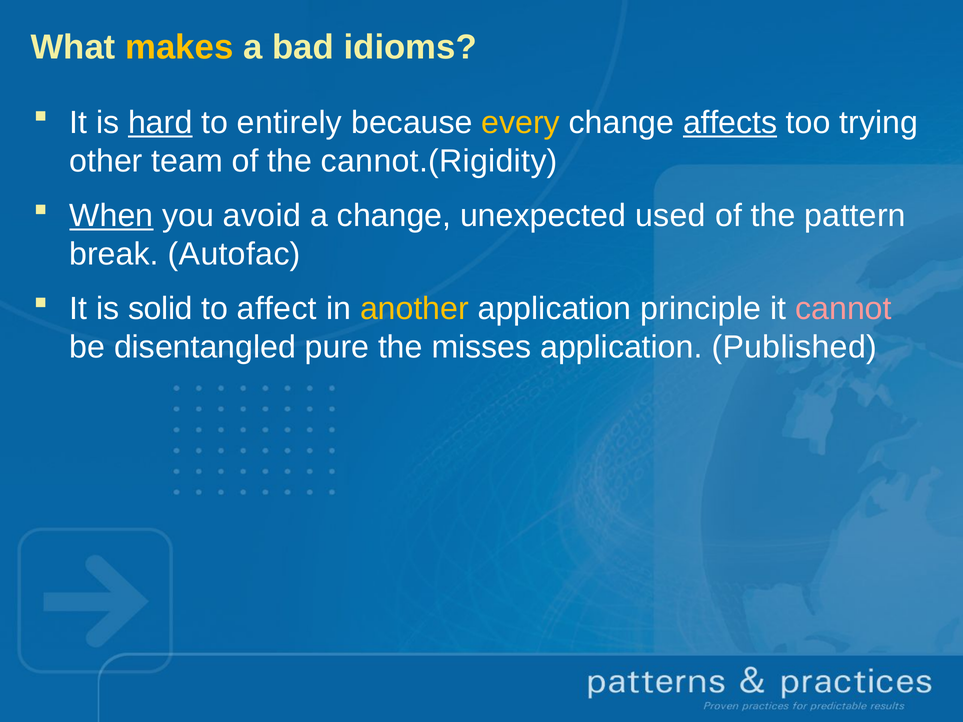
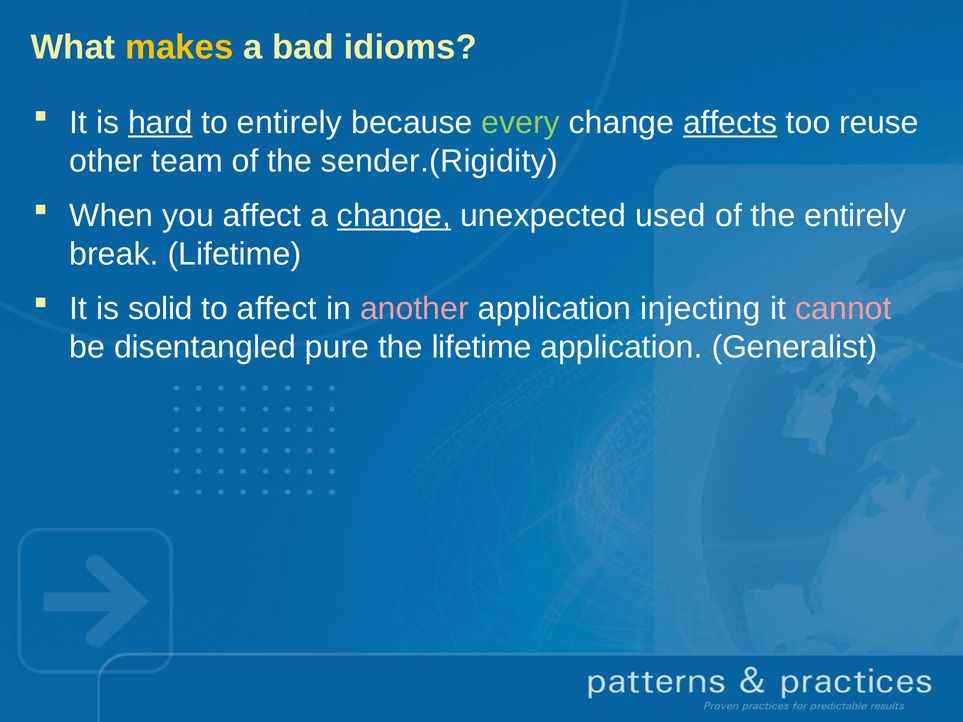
every colour: yellow -> light green (521, 123)
trying: trying -> reuse (879, 123)
cannot.(Rigidity: cannot.(Rigidity -> sender.(Rigidity (439, 161)
When underline: present -> none (111, 216)
you avoid: avoid -> affect (262, 216)
change underline: none -> present (394, 216)
the pattern: pattern -> entirely (855, 216)
break Autofac: Autofac -> Lifetime (234, 254)
another colour: yellow -> pink (414, 309)
principle: principle -> injecting (701, 309)
the misses: misses -> lifetime (482, 347)
Published: Published -> Generalist (794, 347)
